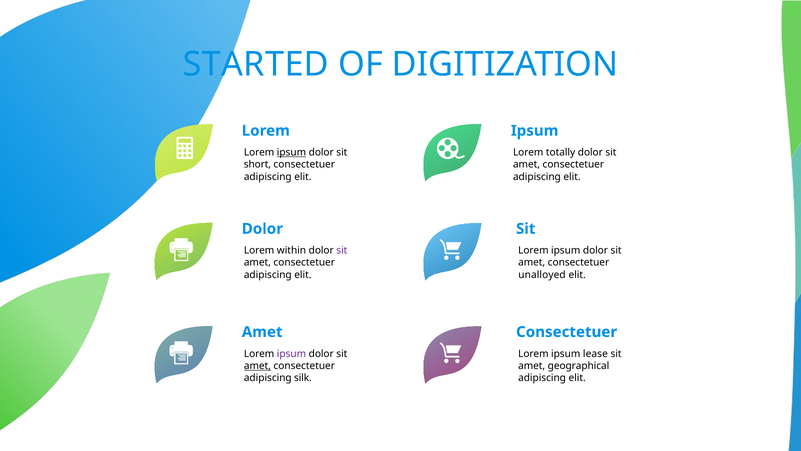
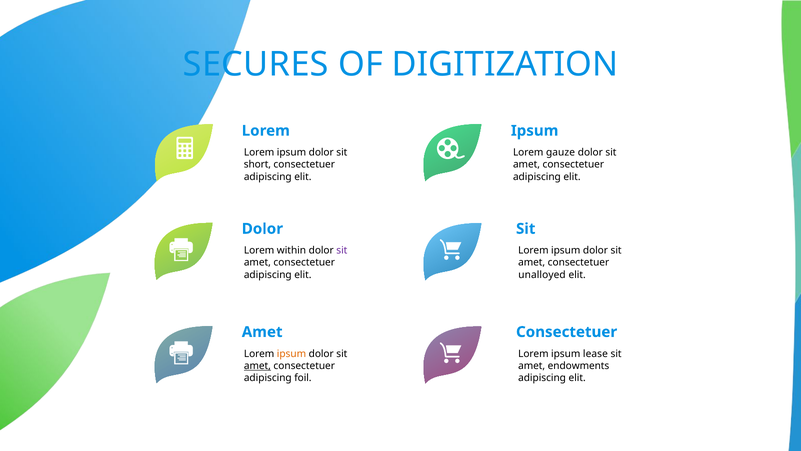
STARTED: STARTED -> SECURES (256, 64)
ipsum underline: present -> none (291, 152)
totally: totally -> gauze (561, 152)
ipsum colour: purple -> orange (291, 353)
geographical: geographical -> endowments (578, 366)
silk: silk -> foil (303, 378)
